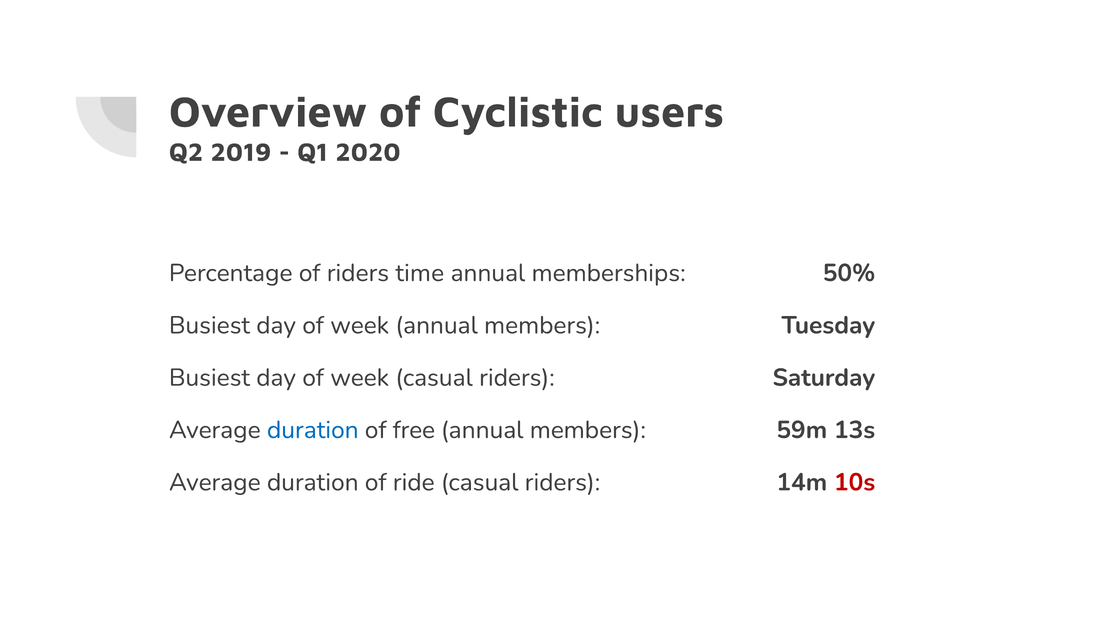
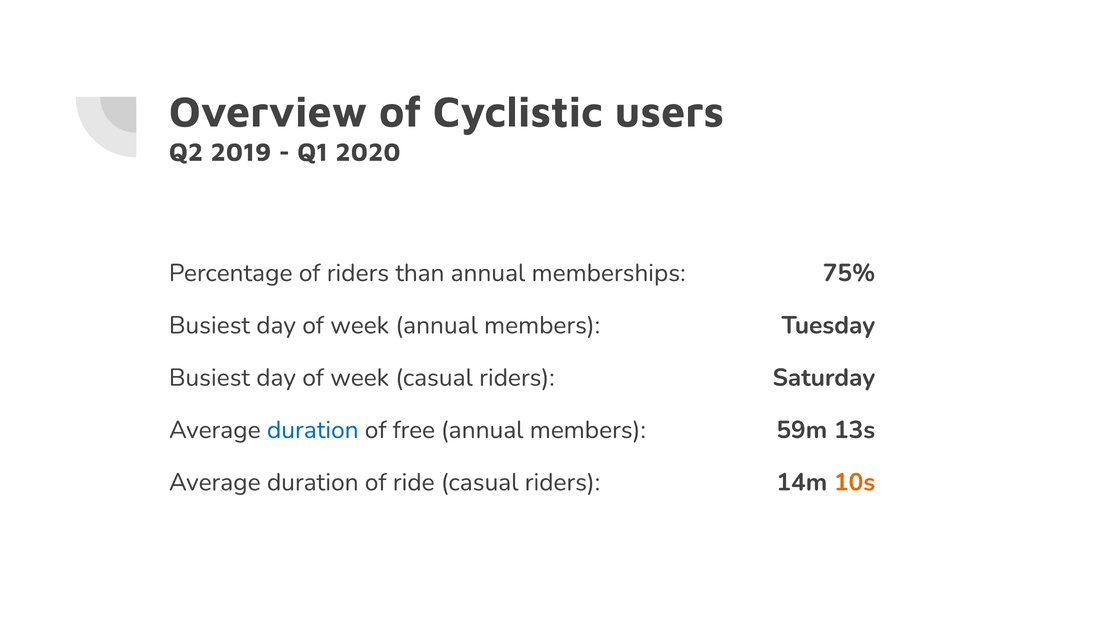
time: time -> than (420, 273)
50%: 50% -> 75% (849, 273)
10s colour: red -> orange (855, 482)
